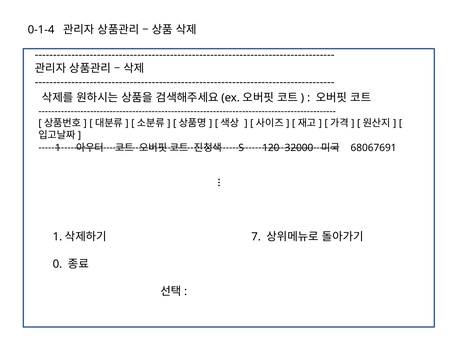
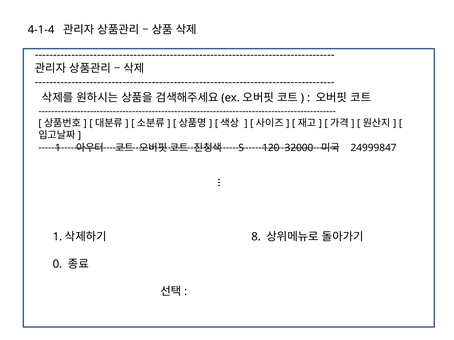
0-1-4: 0-1-4 -> 4-1-4 (41, 30)
68067691: 68067691 -> 24999847 (374, 148)
7: 7 -> 8 (256, 237)
